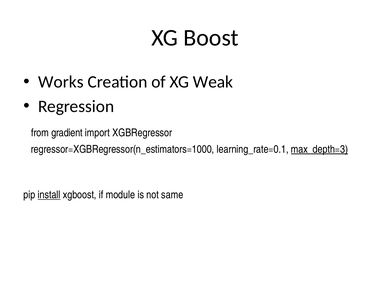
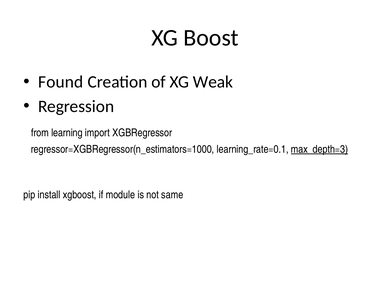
Works: Works -> Found (61, 82)
gradient: gradient -> learning (67, 133)
install underline: present -> none (49, 194)
